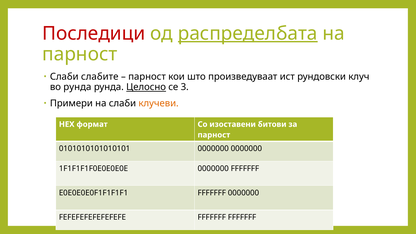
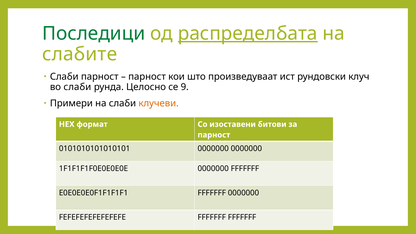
Последици colour: red -> green (94, 34)
парност: парност -> слабите (80, 54)
Слаби слабите: слабите -> парност (100, 77)
во рунда: рунда -> слаби (77, 87)
Целосно underline: present -> none (146, 87)
3: 3 -> 9 (185, 87)
